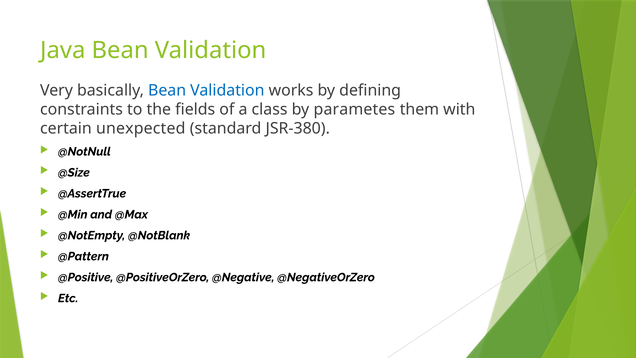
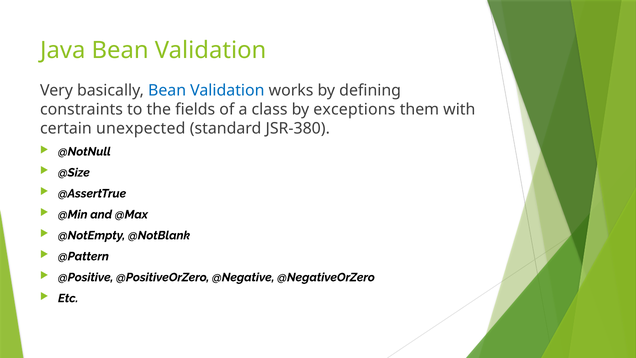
parametes: parametes -> exceptions (354, 109)
